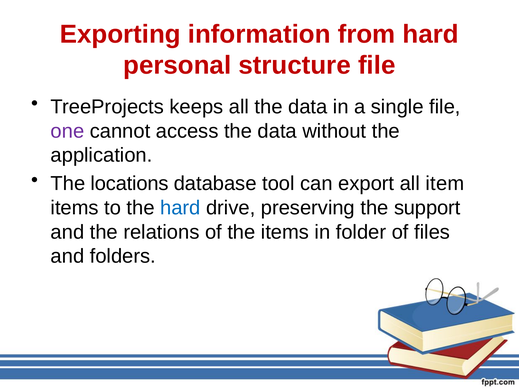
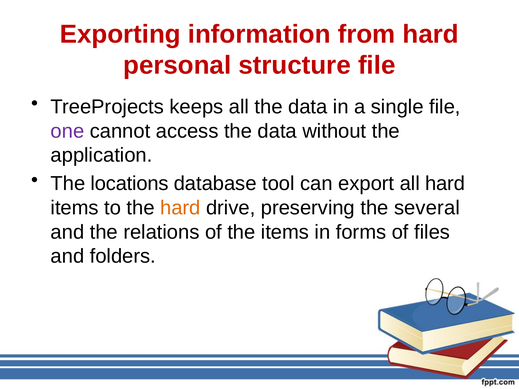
all item: item -> hard (445, 184)
hard colour: blue -> orange (180, 208)
support: support -> several (427, 208)
folder: folder -> forms (361, 232)
